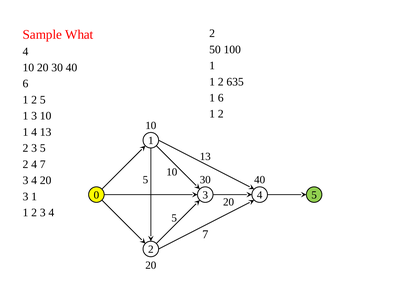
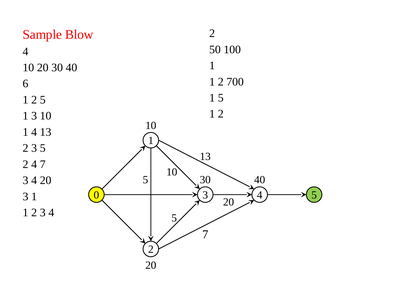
What: What -> Blow (79, 35)
635: 635 -> 700 (235, 82)
1 6: 6 -> 5 (221, 98)
